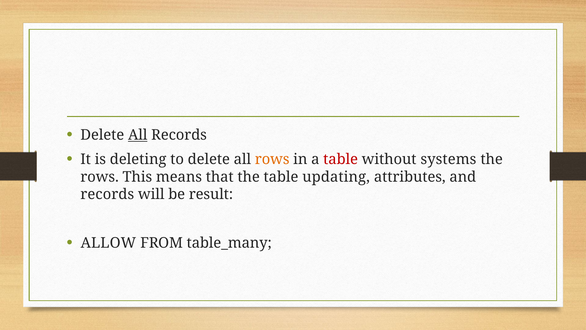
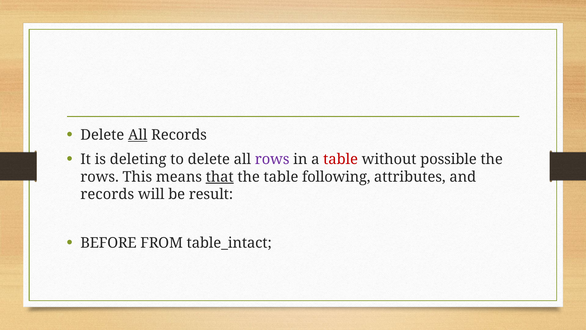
rows colour: orange -> purple (272, 159)
systems: systems -> possible (449, 159)
that underline: none -> present (220, 177)
updating: updating -> following (336, 177)
ALLOW: ALLOW -> BEFORE (109, 243)
table_many: table_many -> table_intact (229, 243)
